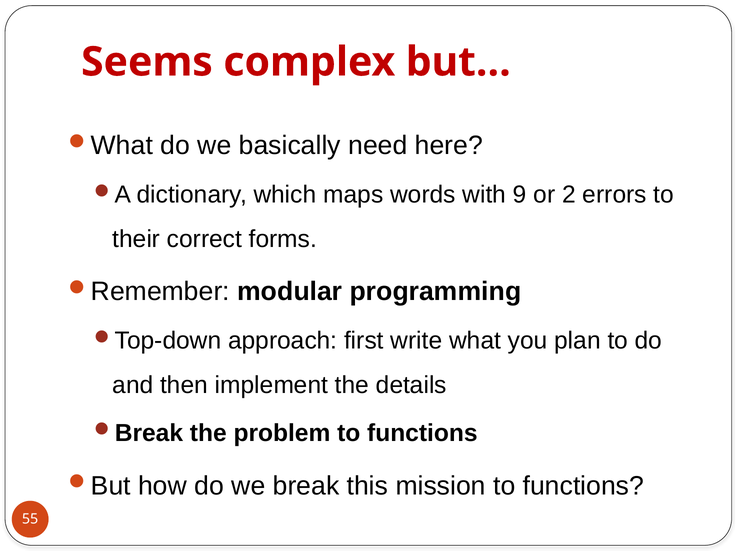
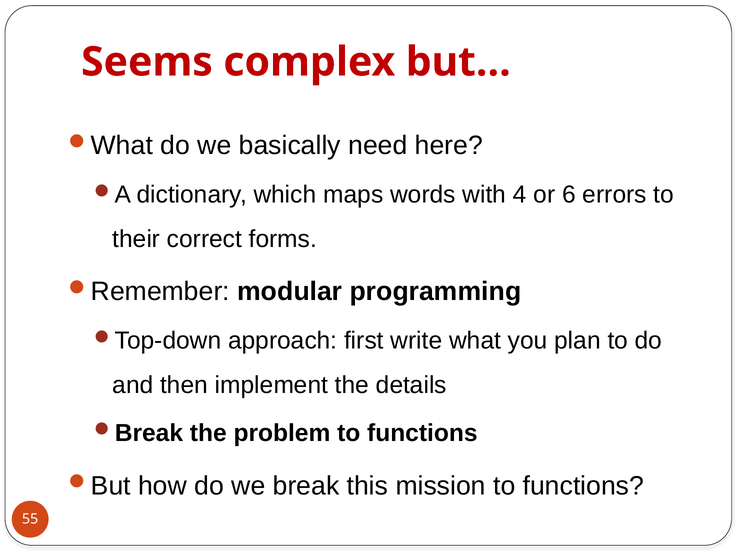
9: 9 -> 4 (520, 195)
2: 2 -> 6 (569, 195)
